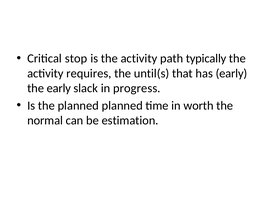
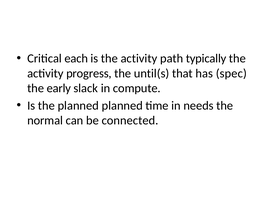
stop: stop -> each (76, 59)
requires: requires -> progress (89, 73)
has early: early -> spec (231, 73)
progress: progress -> compute (137, 88)
worth: worth -> needs (199, 106)
estimation: estimation -> connected (130, 121)
